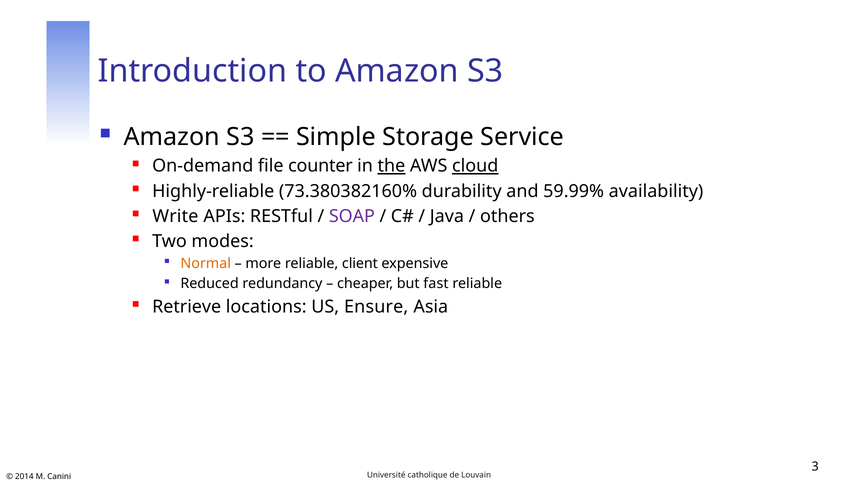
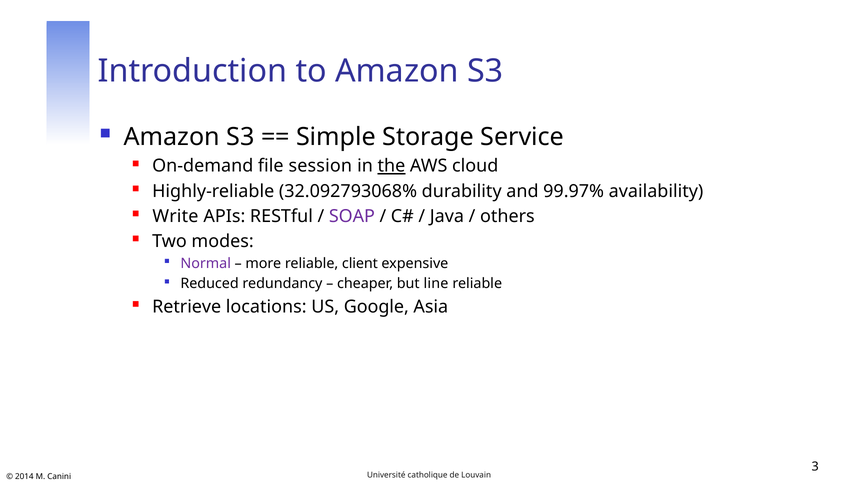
counter: counter -> session (320, 166)
cloud underline: present -> none (475, 166)
73.380382160%: 73.380382160% -> 32.092793068% (348, 191)
59.99%: 59.99% -> 99.97% (574, 191)
Normal colour: orange -> purple (206, 263)
fast: fast -> line (436, 284)
Ensure: Ensure -> Google (376, 307)
